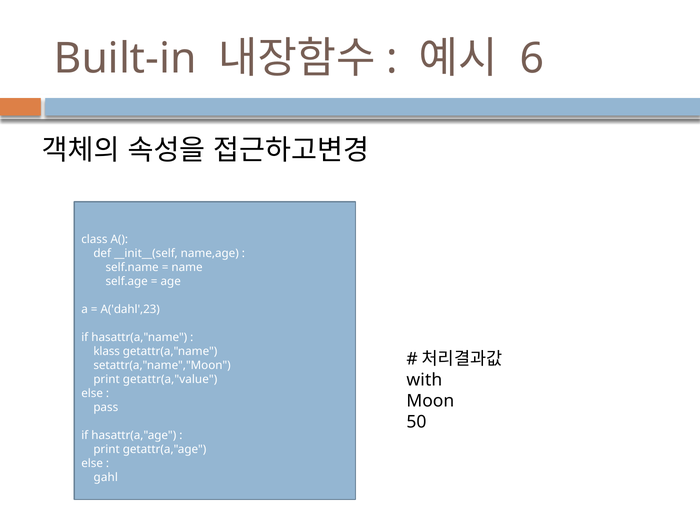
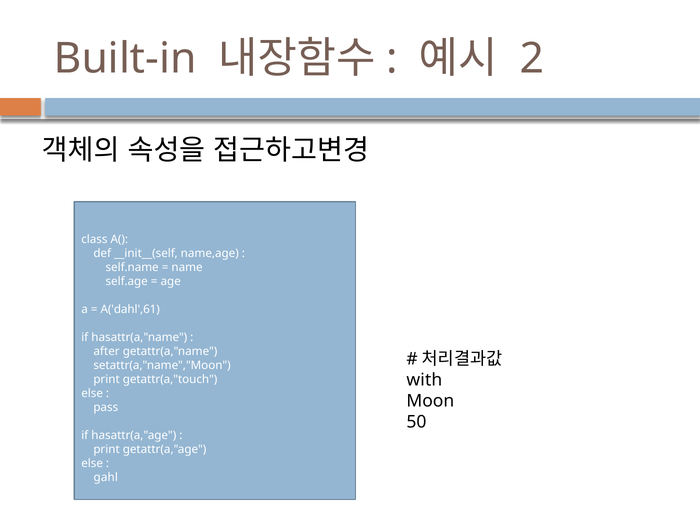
6: 6 -> 2 (532, 58)
A('dahl',23: A('dahl',23 -> A('dahl',61 (130, 309)
klass: klass -> after (107, 351)
getattr(a,"value: getattr(a,"value -> getattr(a,"touch (170, 379)
